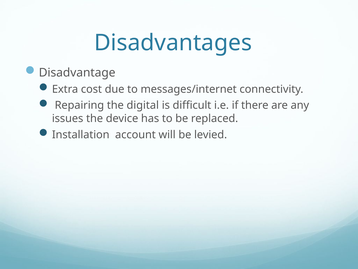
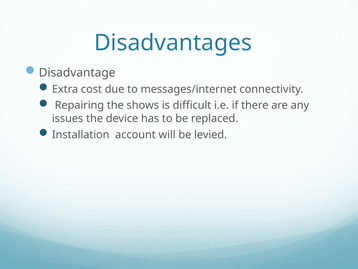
digital: digital -> shows (143, 105)
